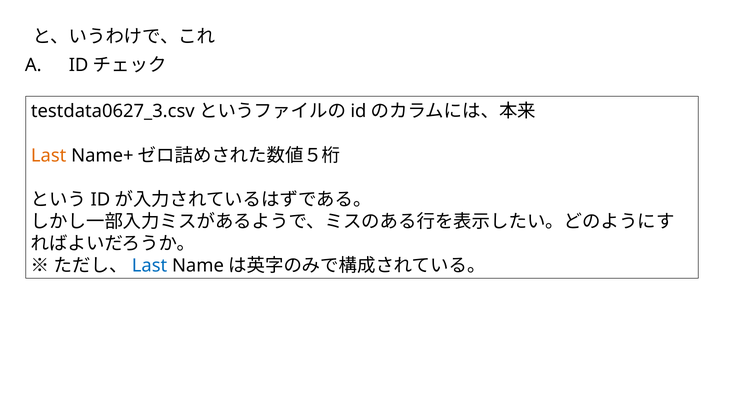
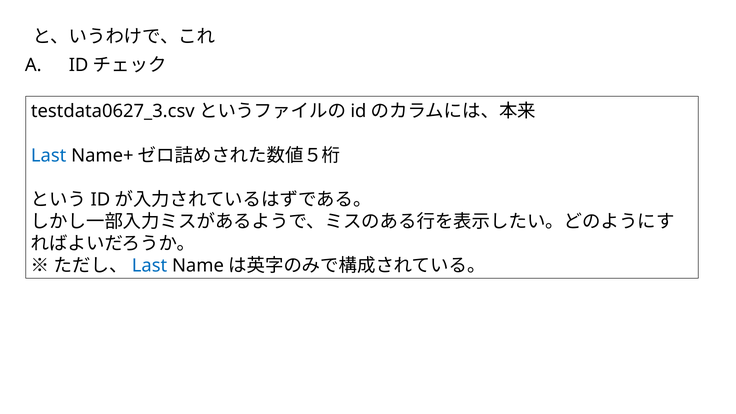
Last colour: orange -> blue (49, 155)
